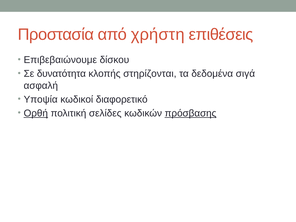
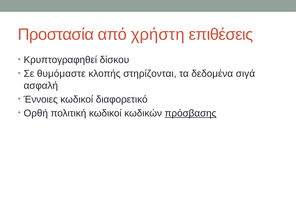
Επιβεβαιώνουμε: Επιβεβαιώνουμε -> Κρυπτογραφηθεί (60, 60)
δυνατότητα: δυνατότητα -> θυμόμαστε (61, 74)
Υποψία: Υποψία -> Έννοιες (41, 99)
Ορθή underline: present -> none (36, 113)
πολιτική σελίδες: σελίδες -> κωδικοί (105, 113)
